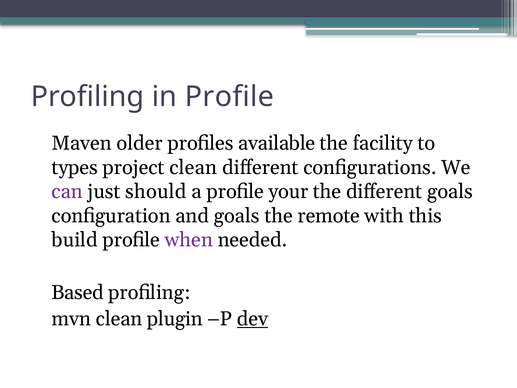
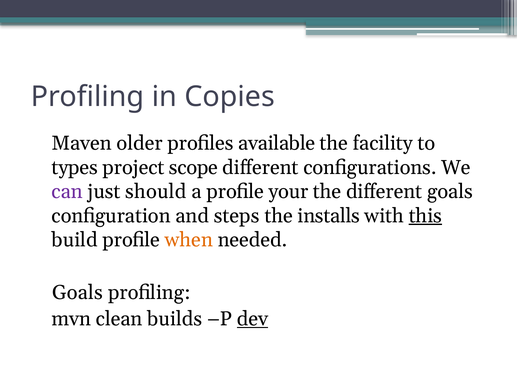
in Profile: Profile -> Copies (230, 97)
project clean: clean -> scope (194, 167)
and goals: goals -> steps (237, 216)
remote: remote -> installs (329, 216)
this underline: none -> present (425, 216)
when colour: purple -> orange (189, 240)
Based: Based -> Goals (77, 292)
plugin: plugin -> builds (175, 319)
